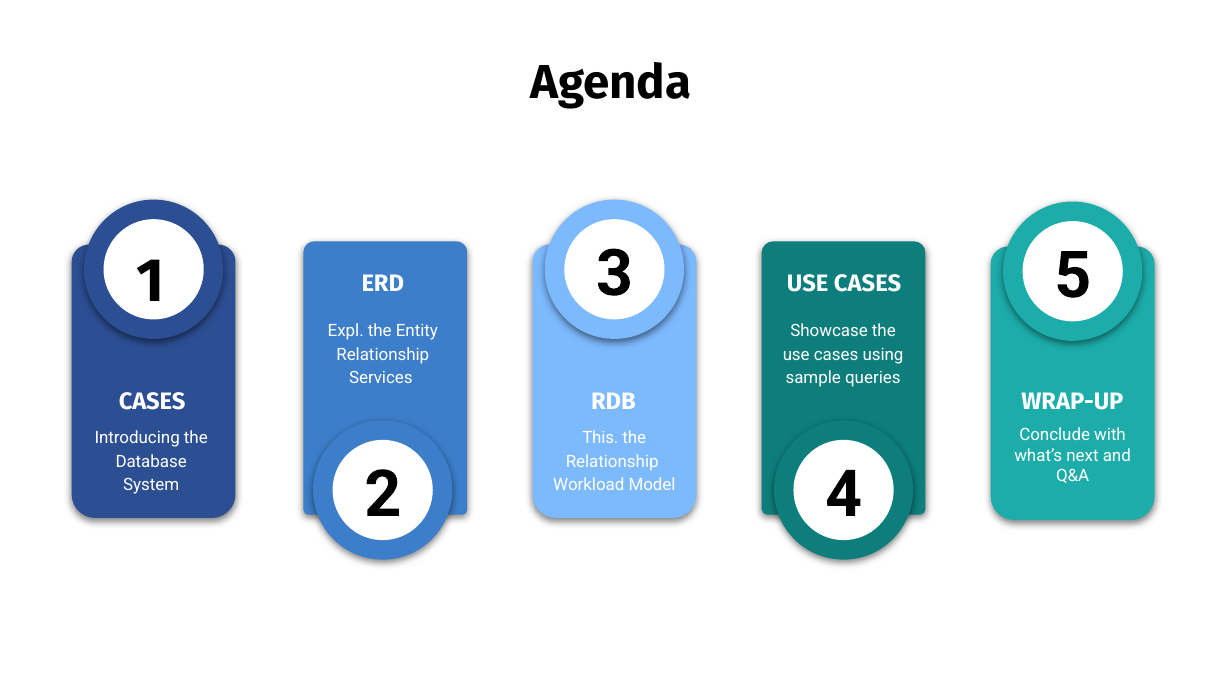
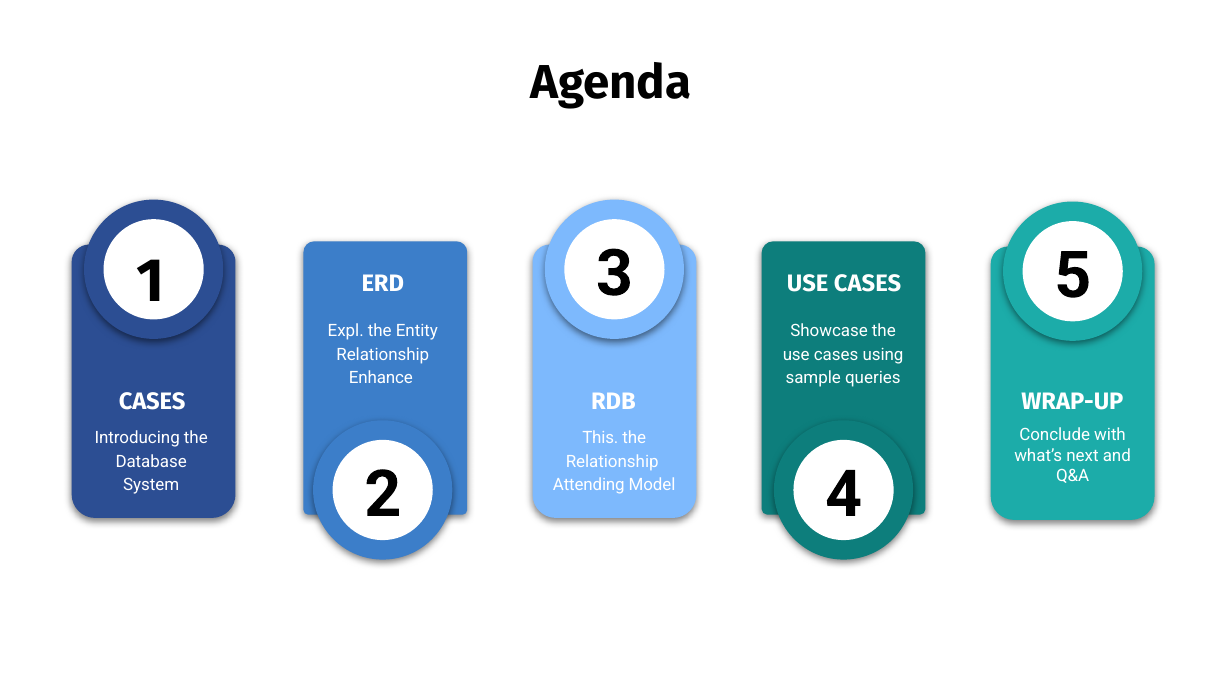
Services: Services -> Enhance (381, 378)
Workload: Workload -> Attending (589, 485)
